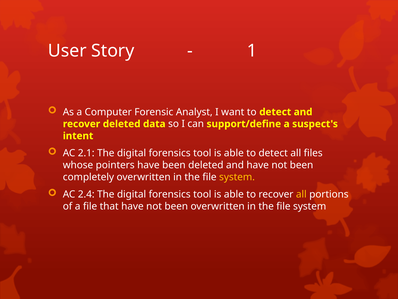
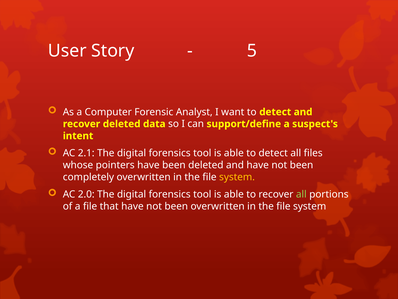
1: 1 -> 5 (252, 51)
2.4: 2.4 -> 2.0 (86, 194)
all colour: yellow -> light green (301, 194)
